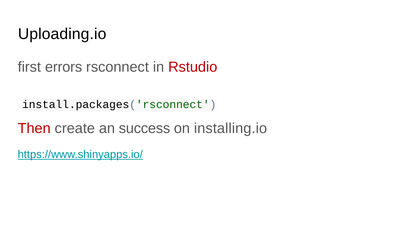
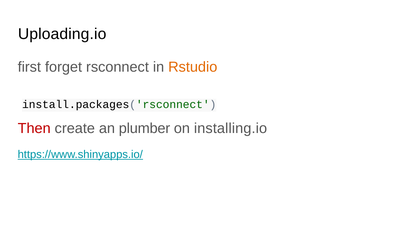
errors: errors -> forget (64, 67)
Rstudio colour: red -> orange (193, 67)
success: success -> plumber (145, 128)
